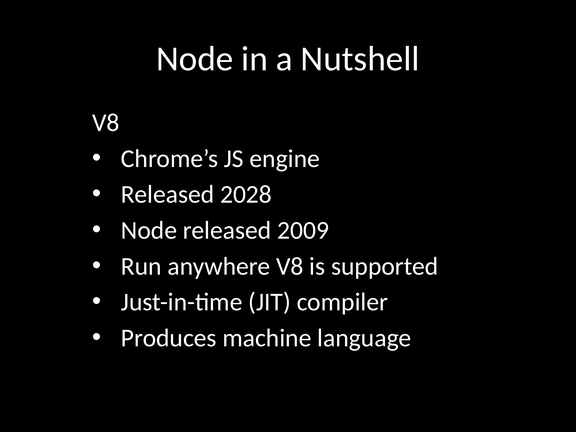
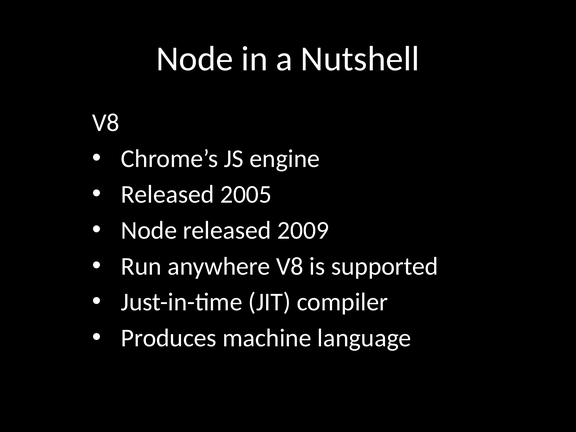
2028: 2028 -> 2005 (246, 195)
